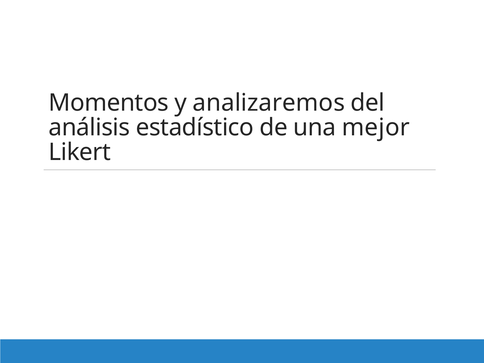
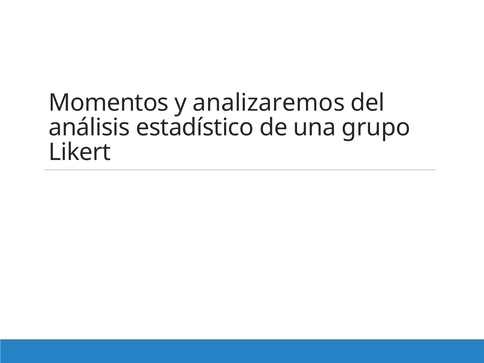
mejor: mejor -> grupo (376, 128)
